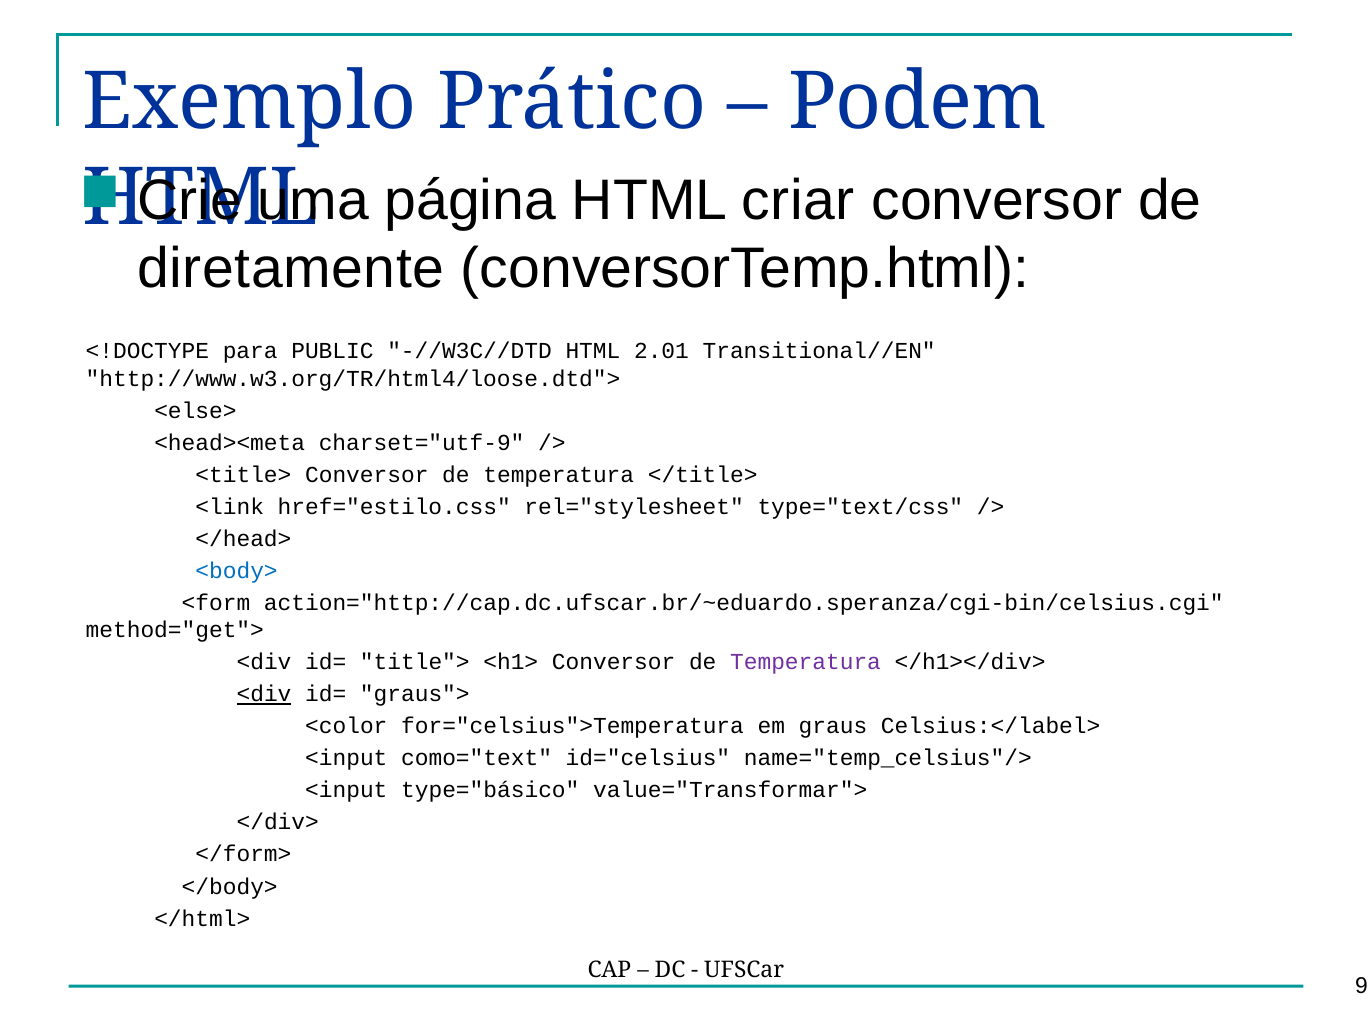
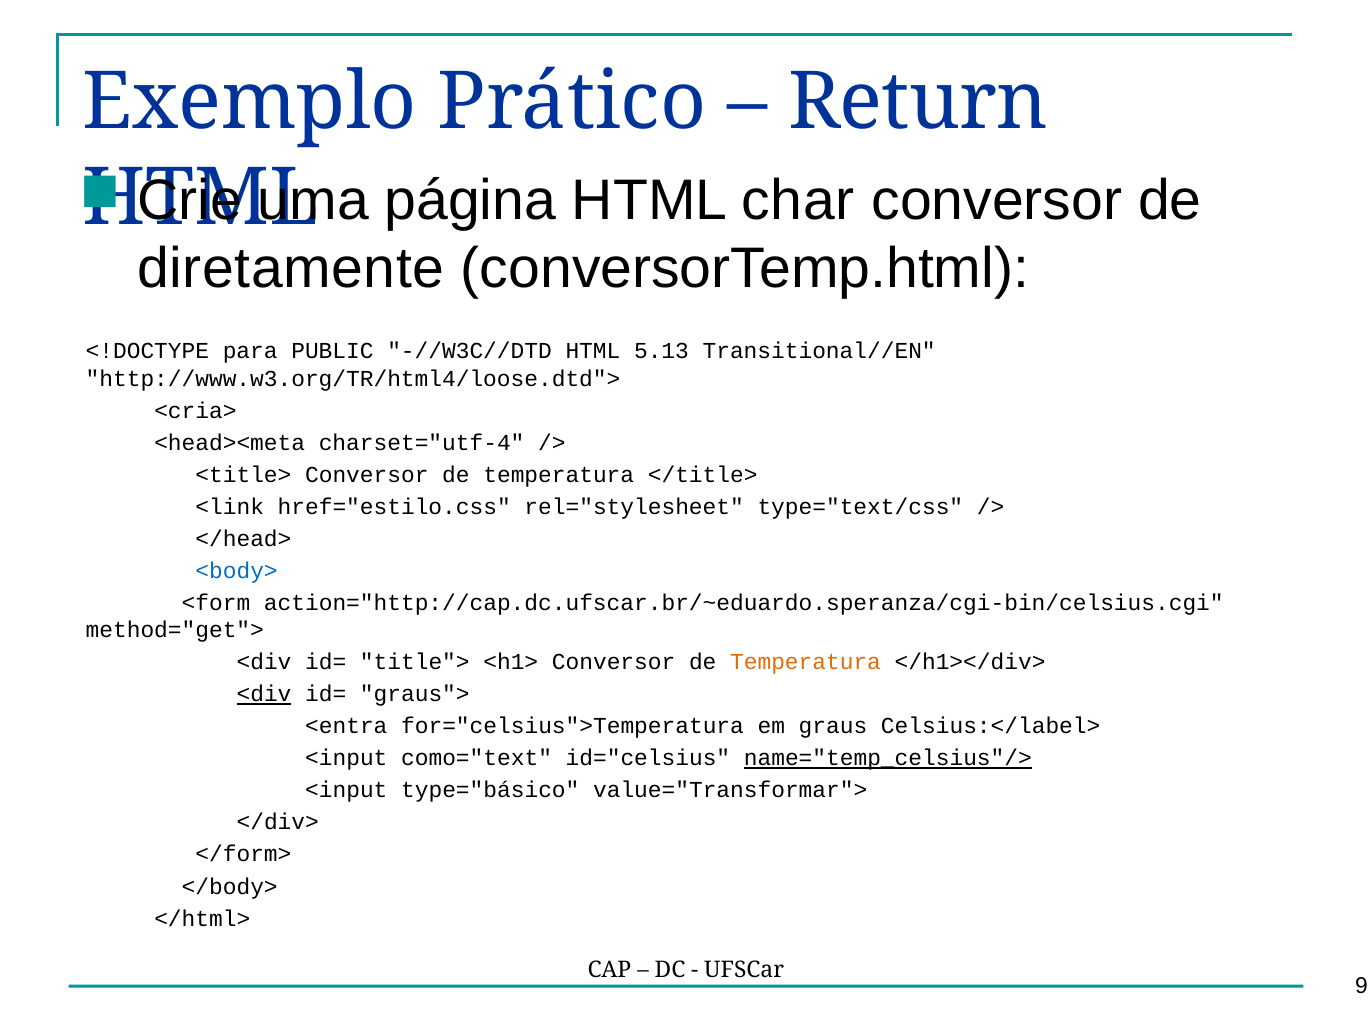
Podem: Podem -> Return (918, 102)
criar: criar -> char (798, 200)
2.01: 2.01 -> 5.13 (661, 351)
<else>: <else> -> <cria> (195, 411)
charset="utf-9: charset="utf-9 -> charset="utf-4 (422, 443)
Temperatura colour: purple -> orange (806, 662)
<color: <color -> <entra (346, 726)
name="temp_celsius"/> underline: none -> present (888, 758)
